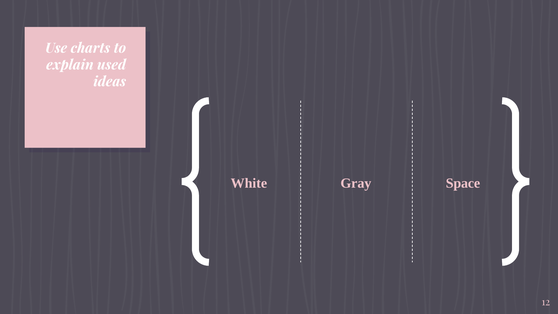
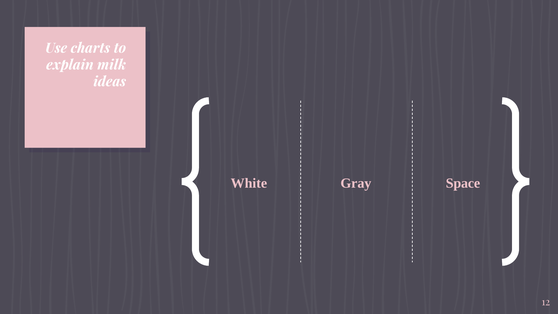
used: used -> milk (112, 65)
